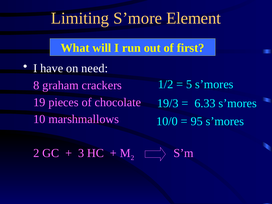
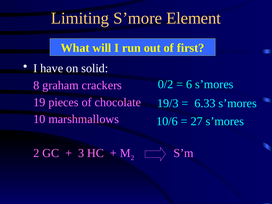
need: need -> solid (95, 68)
1/2: 1/2 -> 0/2 (166, 84)
5: 5 -> 6 (189, 84)
10/0: 10/0 -> 10/6 (167, 121)
95: 95 -> 27 (197, 121)
